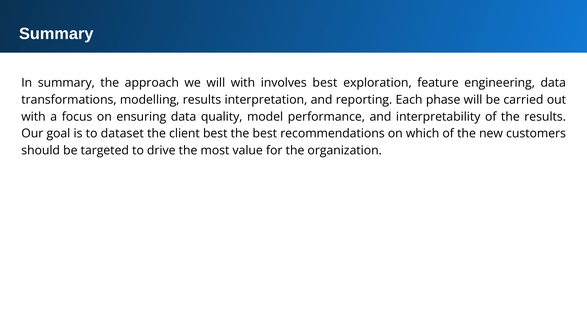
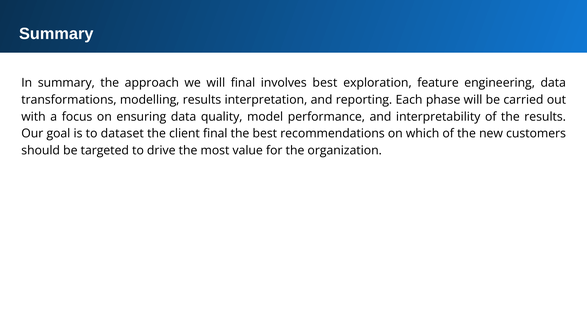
will with: with -> final (243, 83)
client best: best -> final (215, 134)
